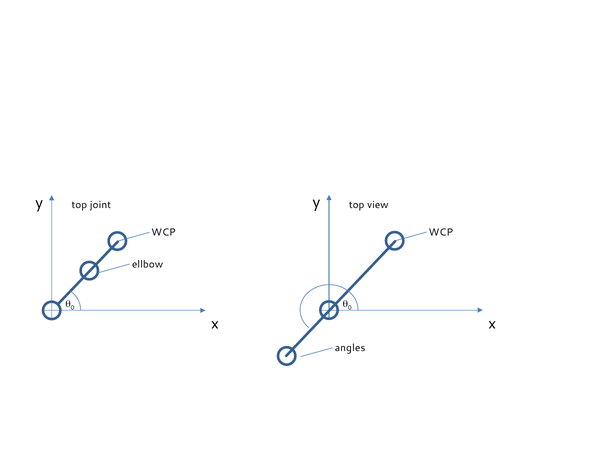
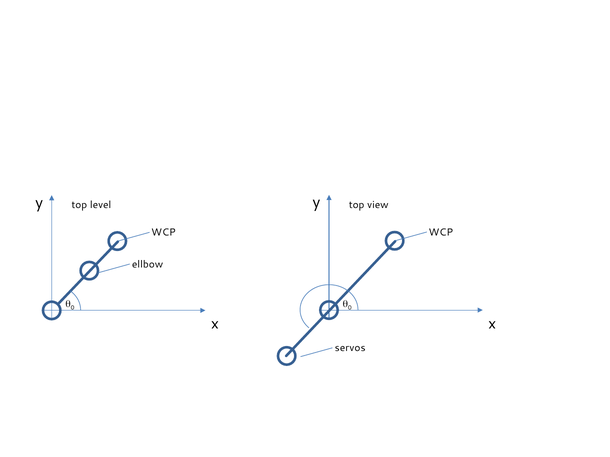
joint: joint -> level (101, 205)
angles: angles -> servos (350, 348)
